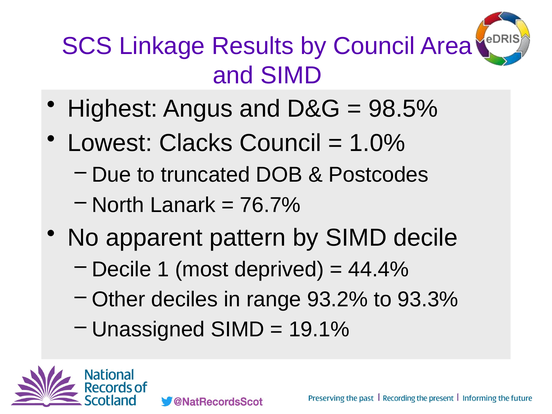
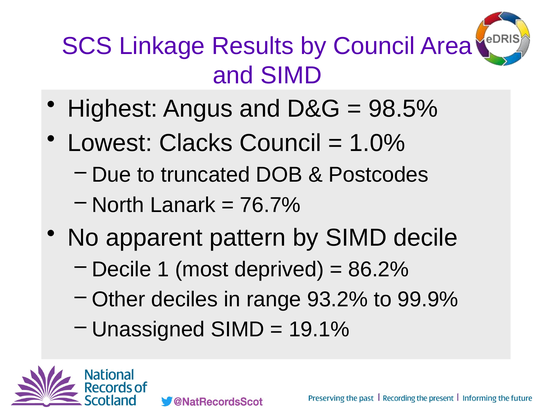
44.4%: 44.4% -> 86.2% (379, 269)
93.3%: 93.3% -> 99.9% (428, 299)
